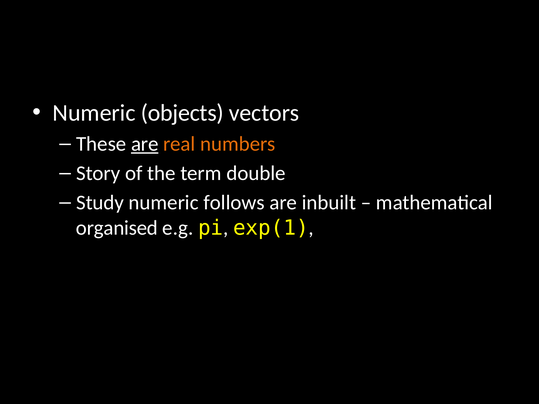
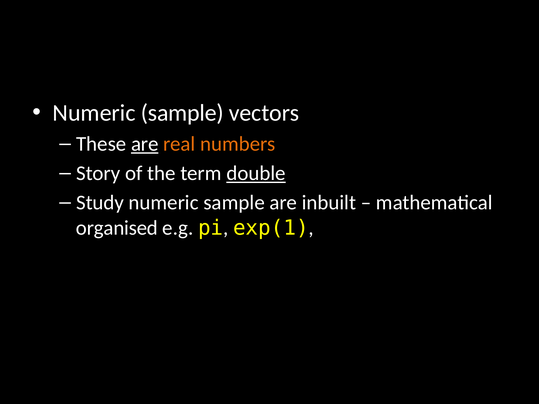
objects: objects -> sample (182, 113)
double underline: none -> present (256, 173)
follows: follows -> sample (234, 203)
